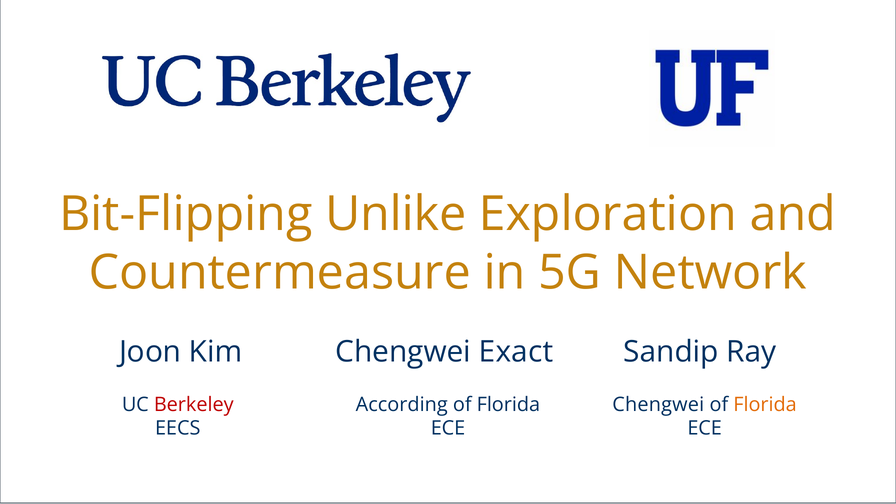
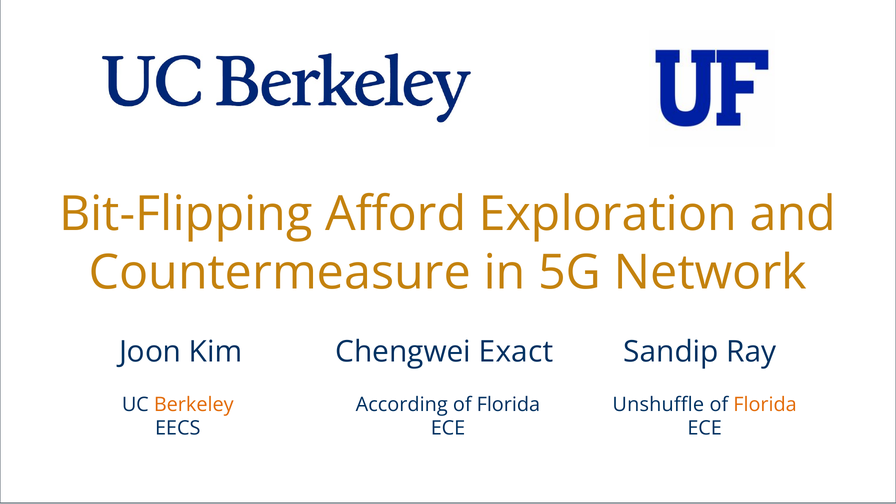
Unlike: Unlike -> Afford (396, 214)
Berkeley colour: red -> orange (194, 405)
Chengwei: Chengwei -> Unshuffle (658, 405)
